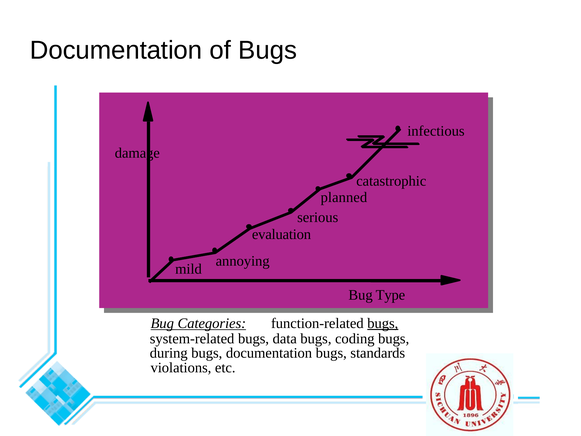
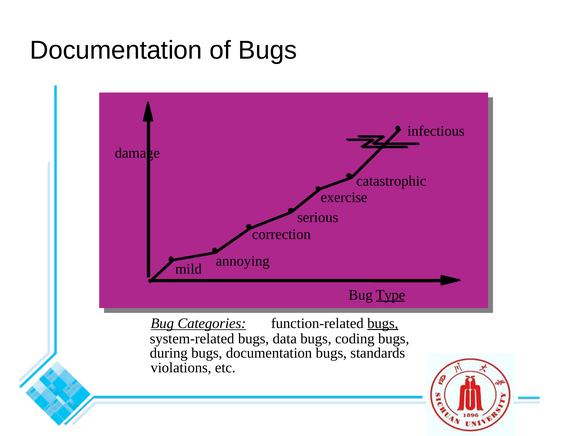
planned: planned -> exercise (344, 197)
evaluation: evaluation -> correction (281, 234)
Type underline: none -> present (390, 295)
